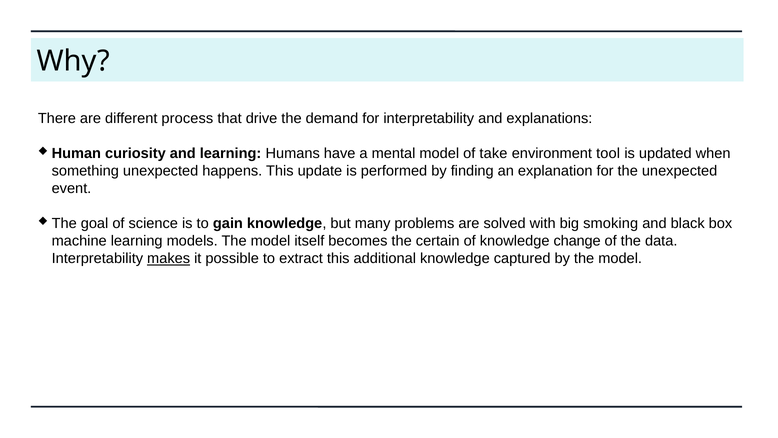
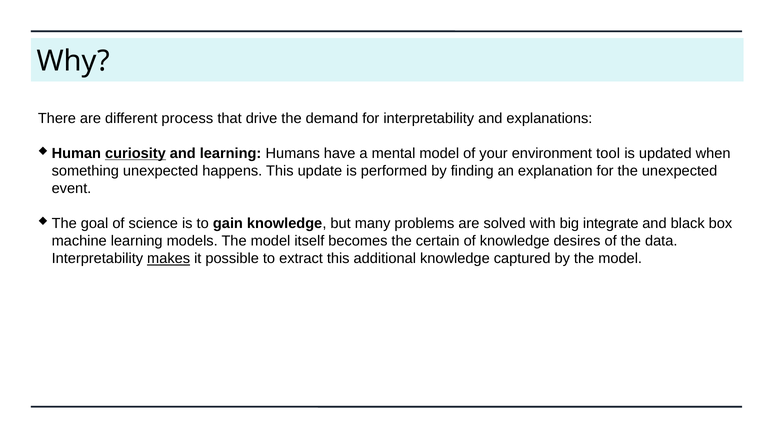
curiosity underline: none -> present (135, 153)
take: take -> your (494, 153)
smoking: smoking -> integrate (611, 223)
change: change -> desires (577, 241)
